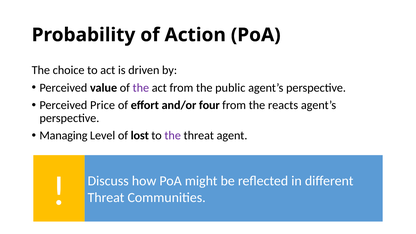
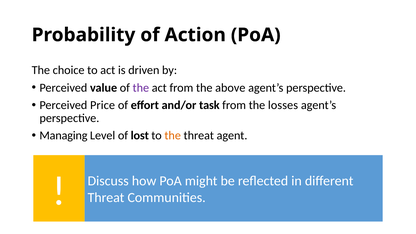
public: public -> above (230, 88)
four: four -> task (209, 105)
reacts: reacts -> losses (283, 105)
the colour: purple -> orange (173, 136)
